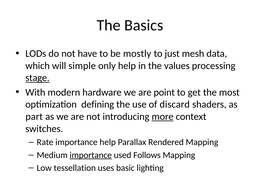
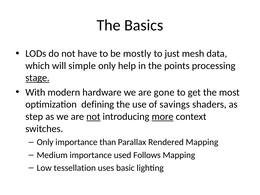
values: values -> points (177, 66)
point: point -> gone (164, 92)
discard: discard -> savings (175, 104)
part: part -> step (34, 117)
not underline: none -> present (93, 117)
Rate: Rate -> Only (45, 142)
importance help: help -> than (108, 142)
importance underline: present -> none (91, 155)
